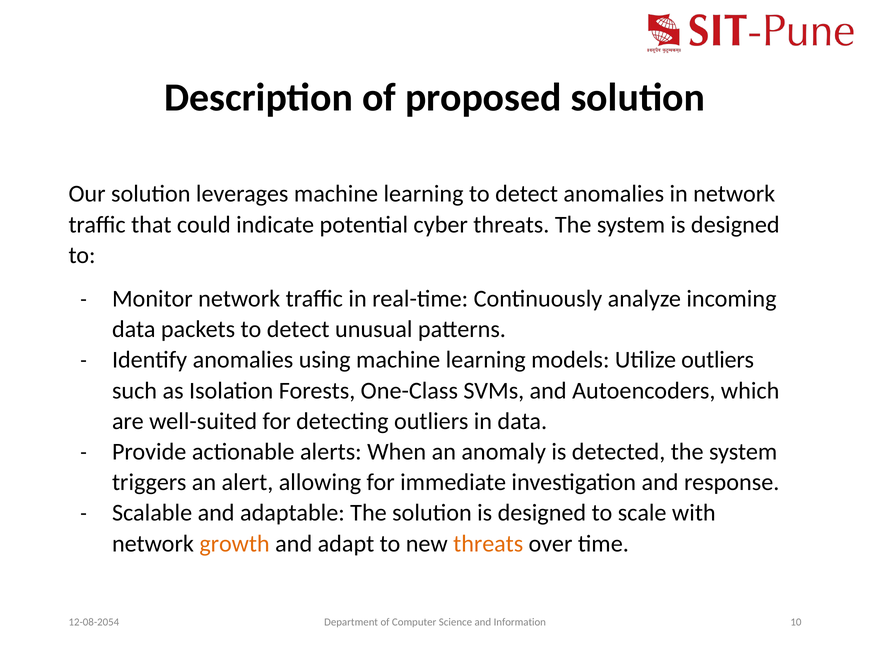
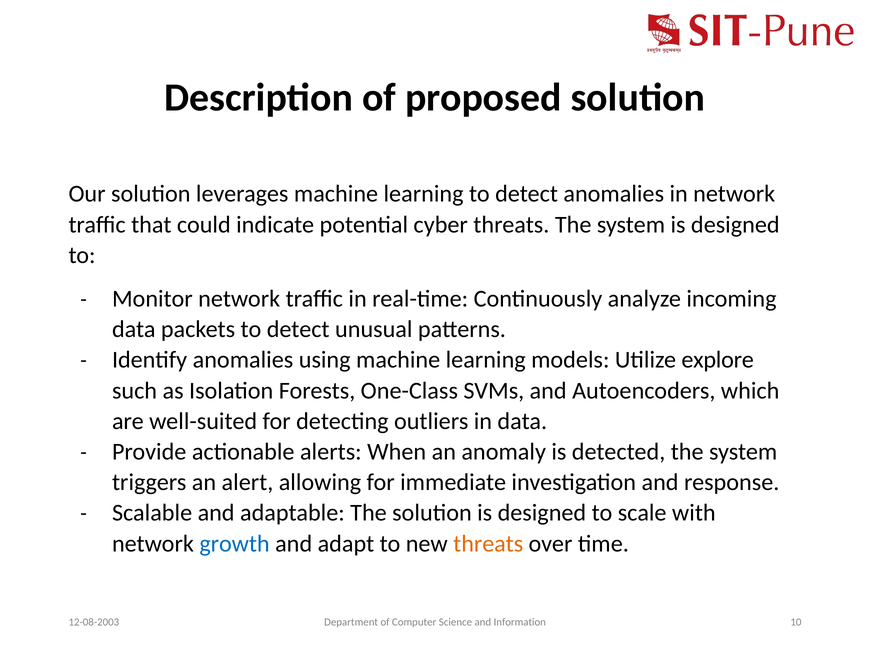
Utilize outliers: outliers -> explore (718, 360)
growth colour: orange -> blue (235, 544)
12-08-2054: 12-08-2054 -> 12-08-2003 (94, 623)
